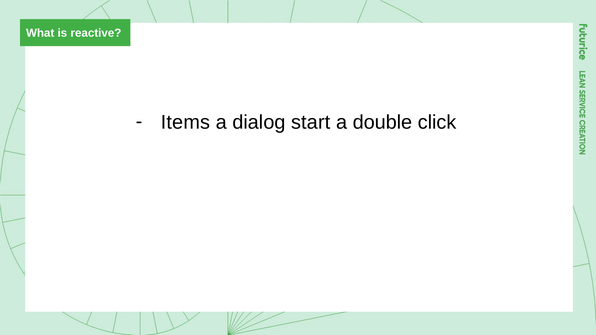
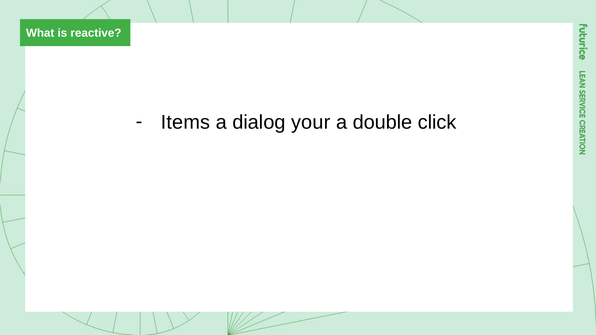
start: start -> your (311, 122)
